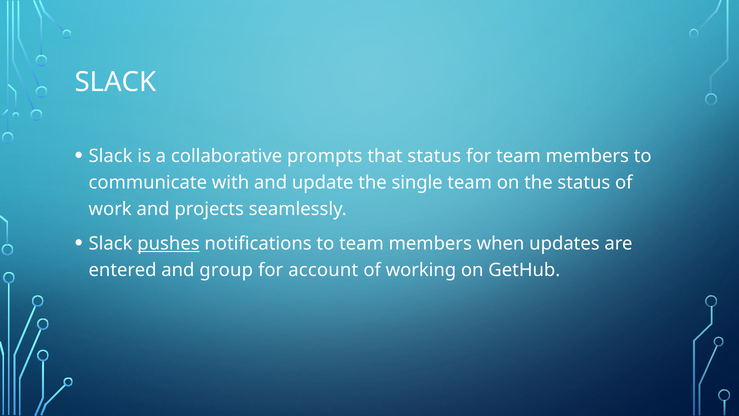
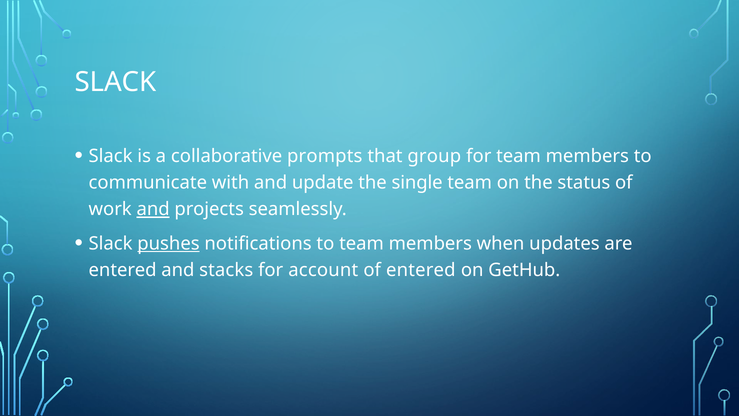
that status: status -> group (434, 156)
and underline: none -> present (153, 209)
group: group -> stacks (226, 270)
of working: working -> entered (421, 270)
